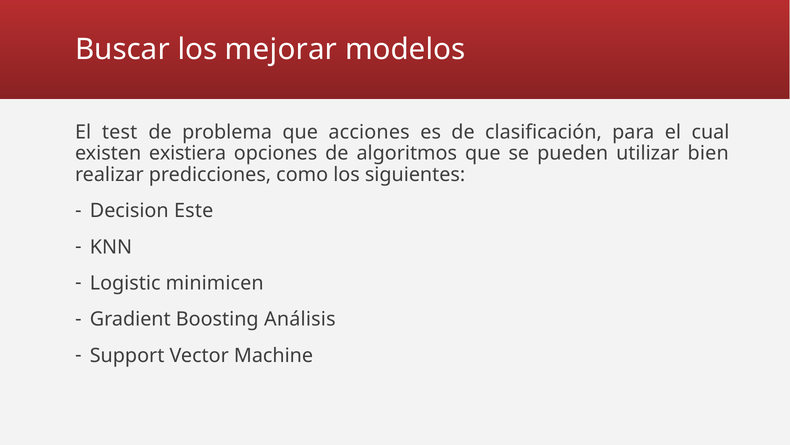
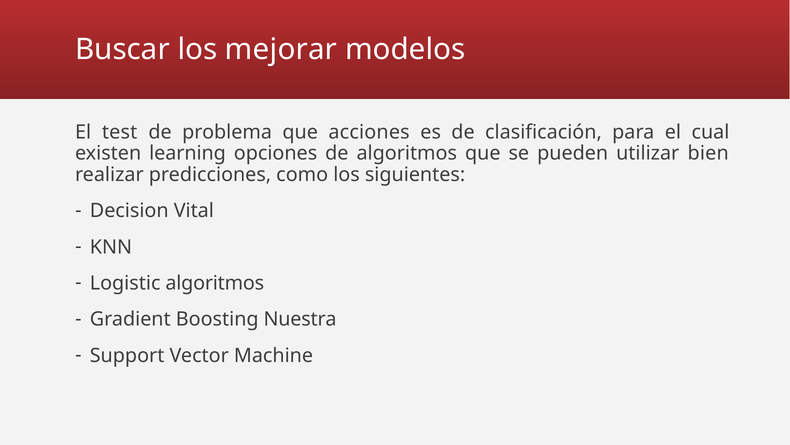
existiera: existiera -> learning (188, 153)
Este: Este -> Vital (194, 211)
Logistic minimicen: minimicen -> algoritmos (215, 283)
Análisis: Análisis -> Nuestra (300, 319)
